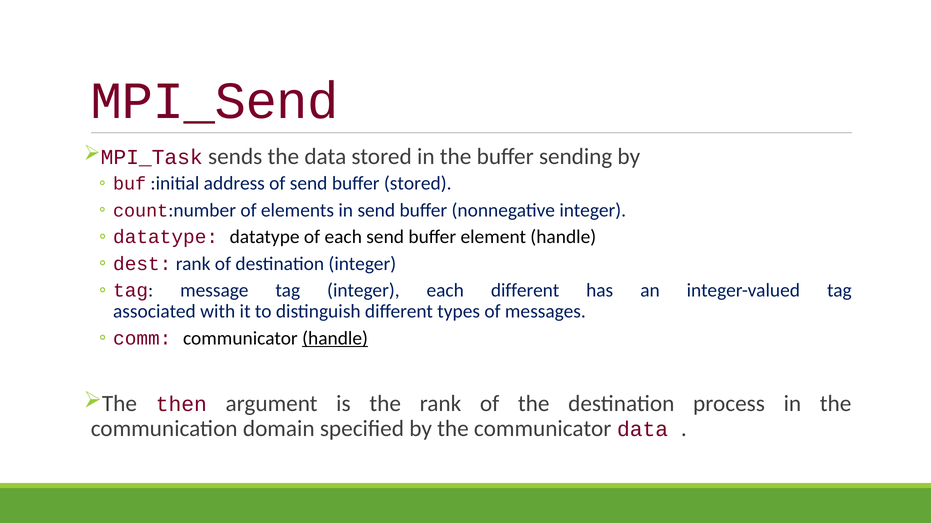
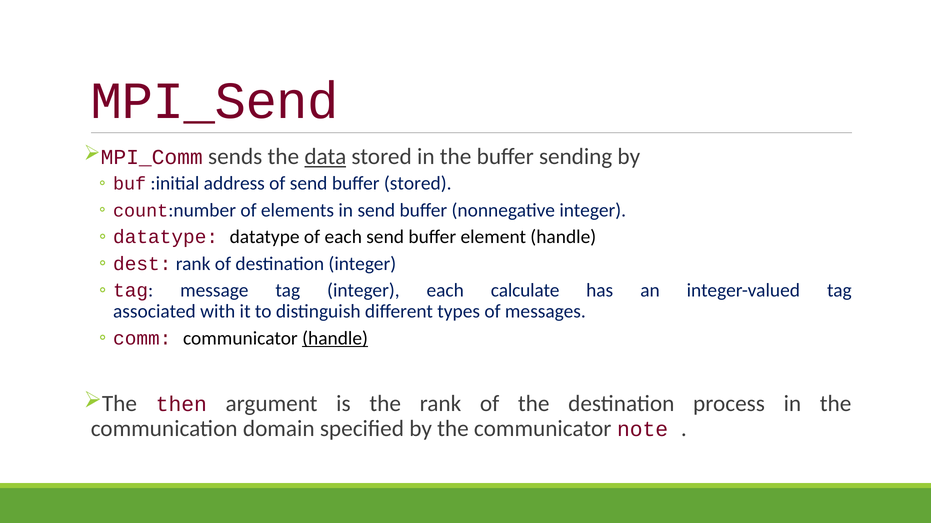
MPI_Task: MPI_Task -> MPI_Comm (152, 158)
data underline: none -> present (325, 157)
each different: different -> calculate (525, 291)
communicator data: data -> note (643, 430)
